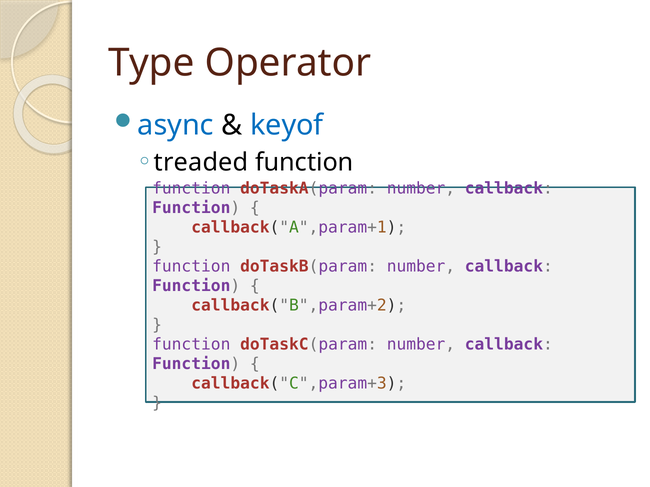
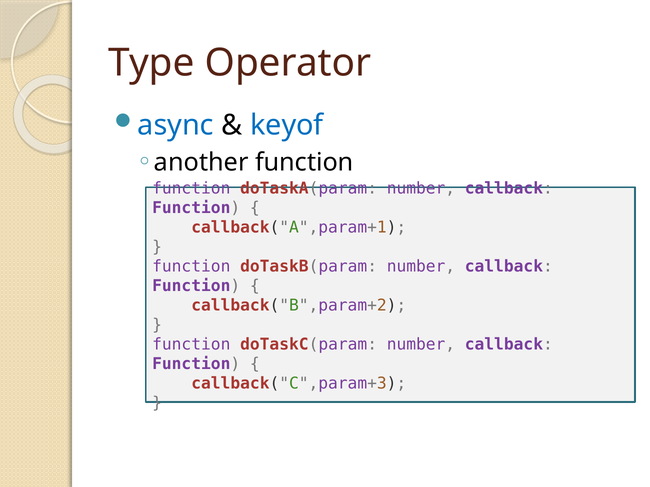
treaded: treaded -> another (201, 163)
